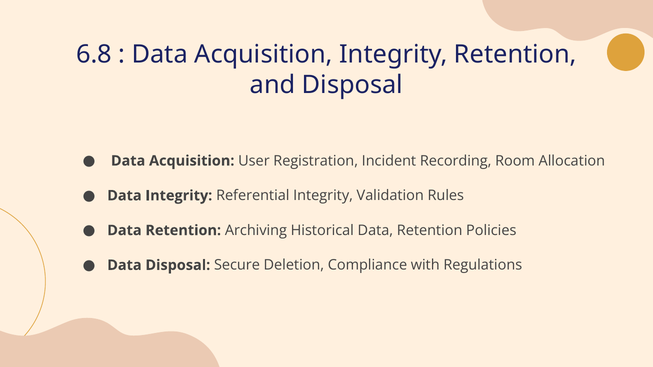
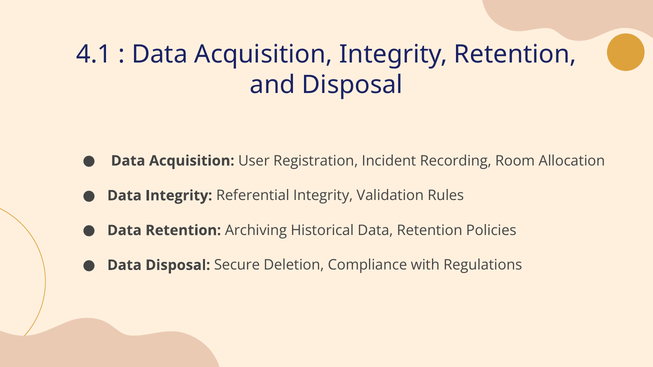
6.8: 6.8 -> 4.1 (94, 55)
